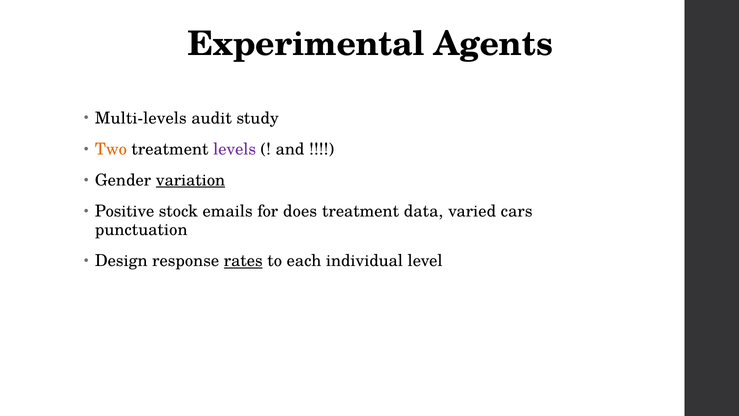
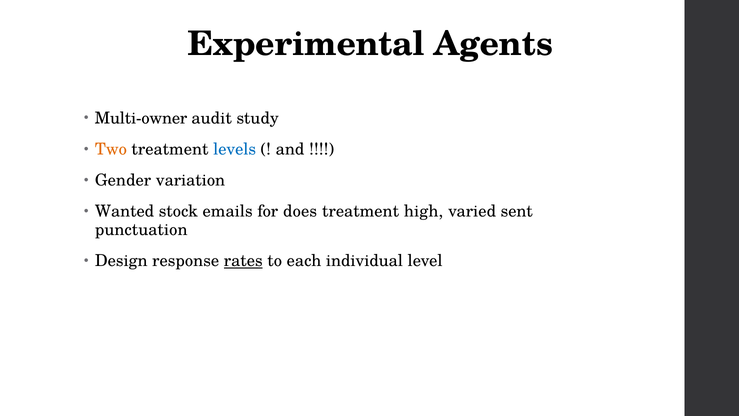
Multi-levels: Multi-levels -> Multi-owner (141, 118)
levels colour: purple -> blue (235, 149)
variation underline: present -> none (190, 180)
Positive: Positive -> Wanted (125, 211)
data: data -> high (424, 211)
cars: cars -> sent (517, 211)
